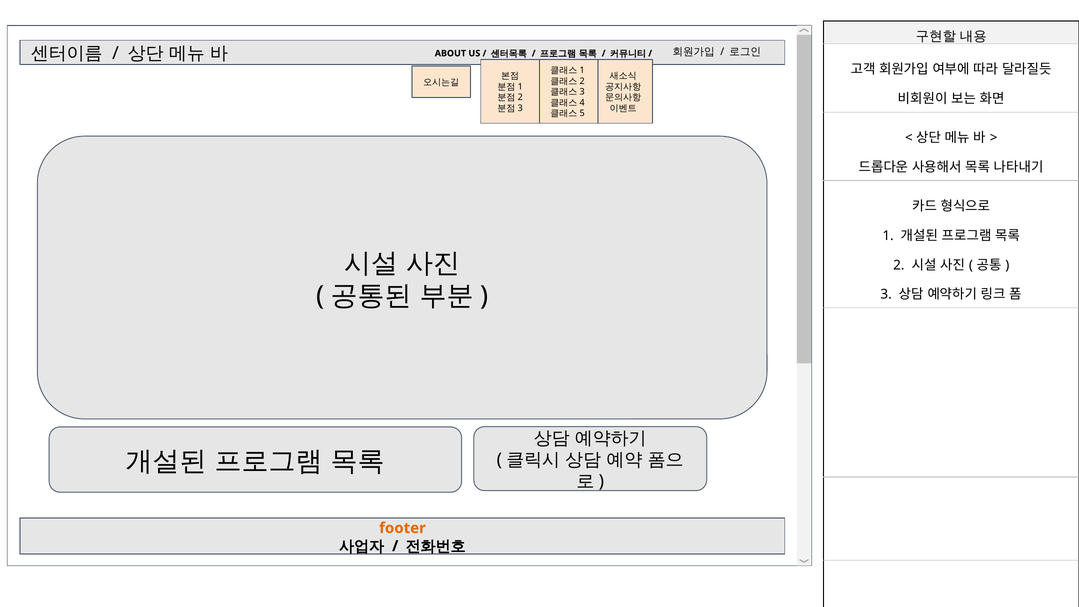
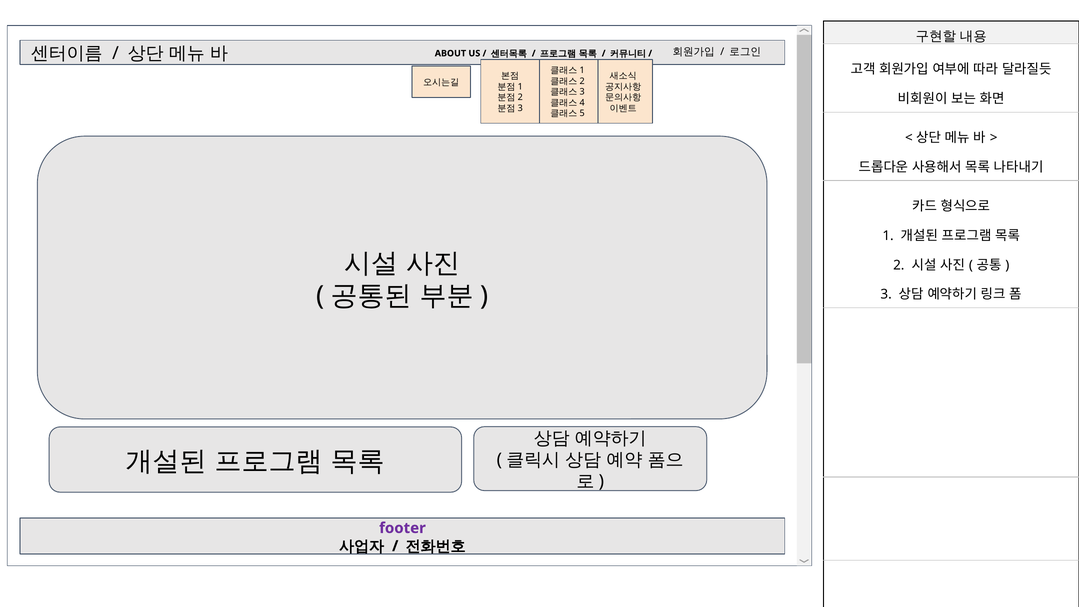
footer colour: orange -> purple (402, 528)
